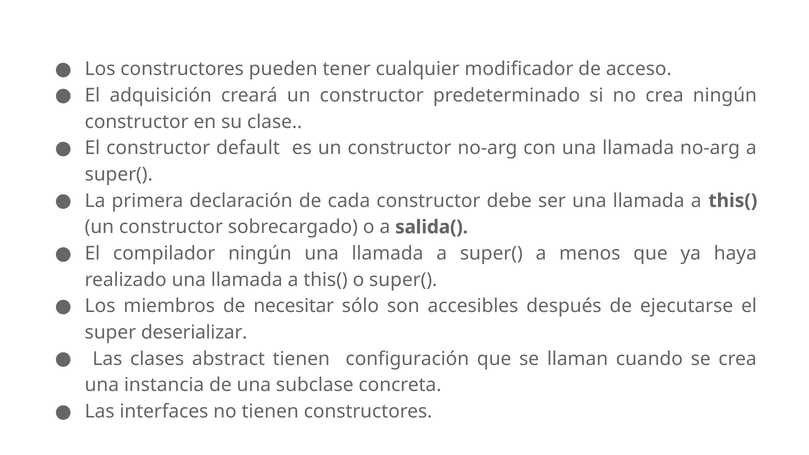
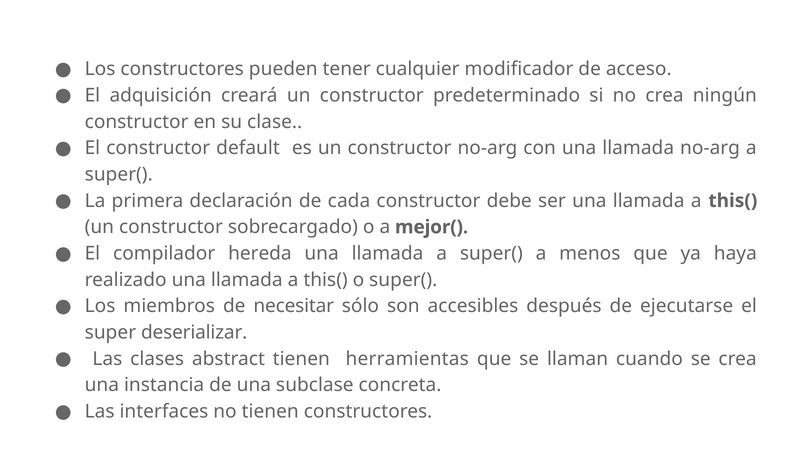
salida(: salida( -> mejor( (432, 227)
compilador ningún: ningún -> hereda (260, 253)
configuración: configuración -> herramientas (407, 359)
